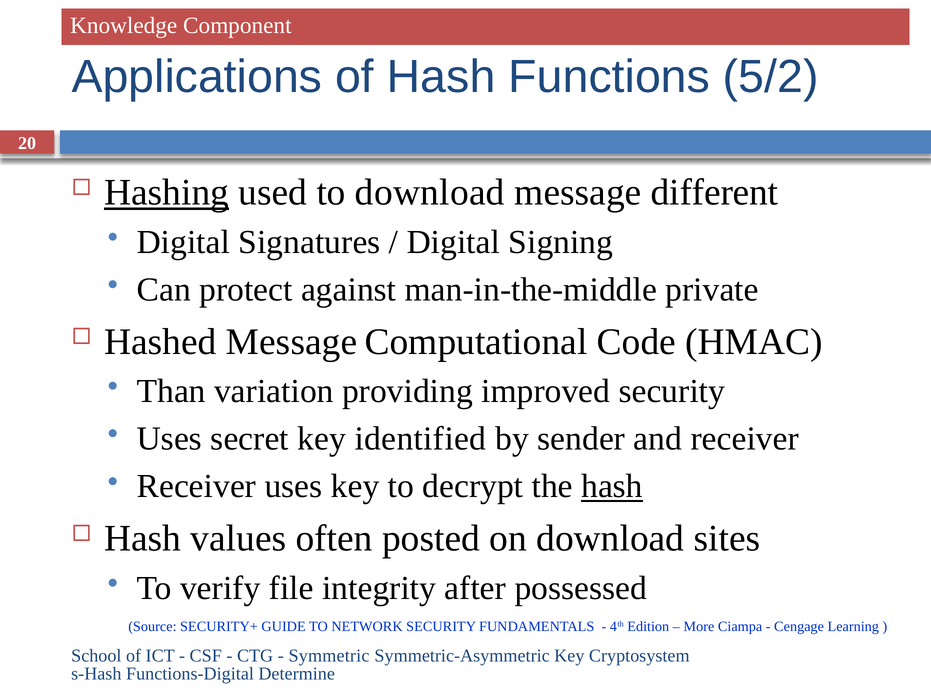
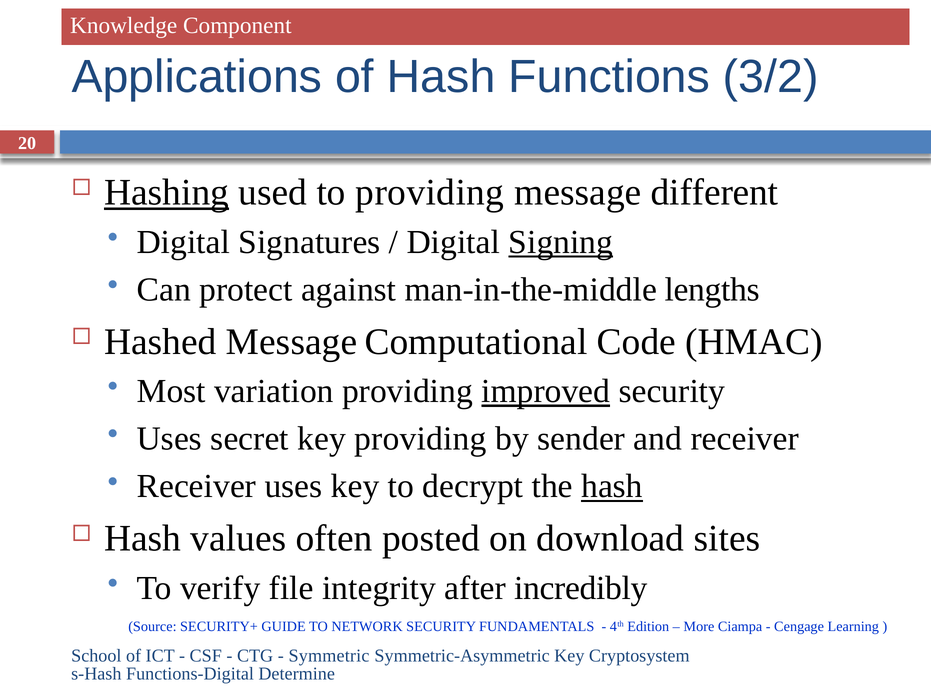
5/2: 5/2 -> 3/2 (771, 77)
to download: download -> providing (430, 193)
Signing underline: none -> present (561, 242)
private: private -> lengths (712, 290)
Than: Than -> Most (171, 391)
improved underline: none -> present (546, 391)
key identified: identified -> providing (420, 439)
possessed: possessed -> incredibly (581, 588)
